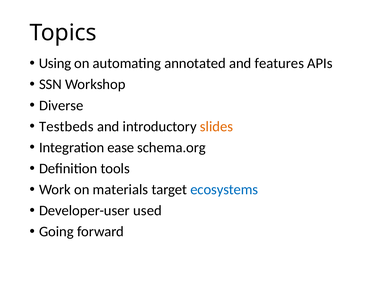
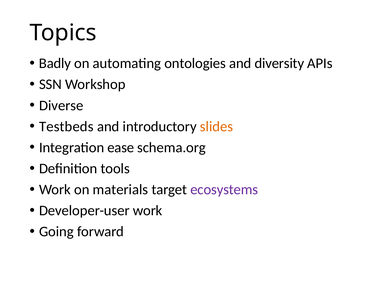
Using: Using -> Badly (55, 63)
annotated: annotated -> ontologies (195, 63)
features: features -> diversity (279, 63)
ecosystems colour: blue -> purple (224, 190)
Developer-user used: used -> work (148, 211)
